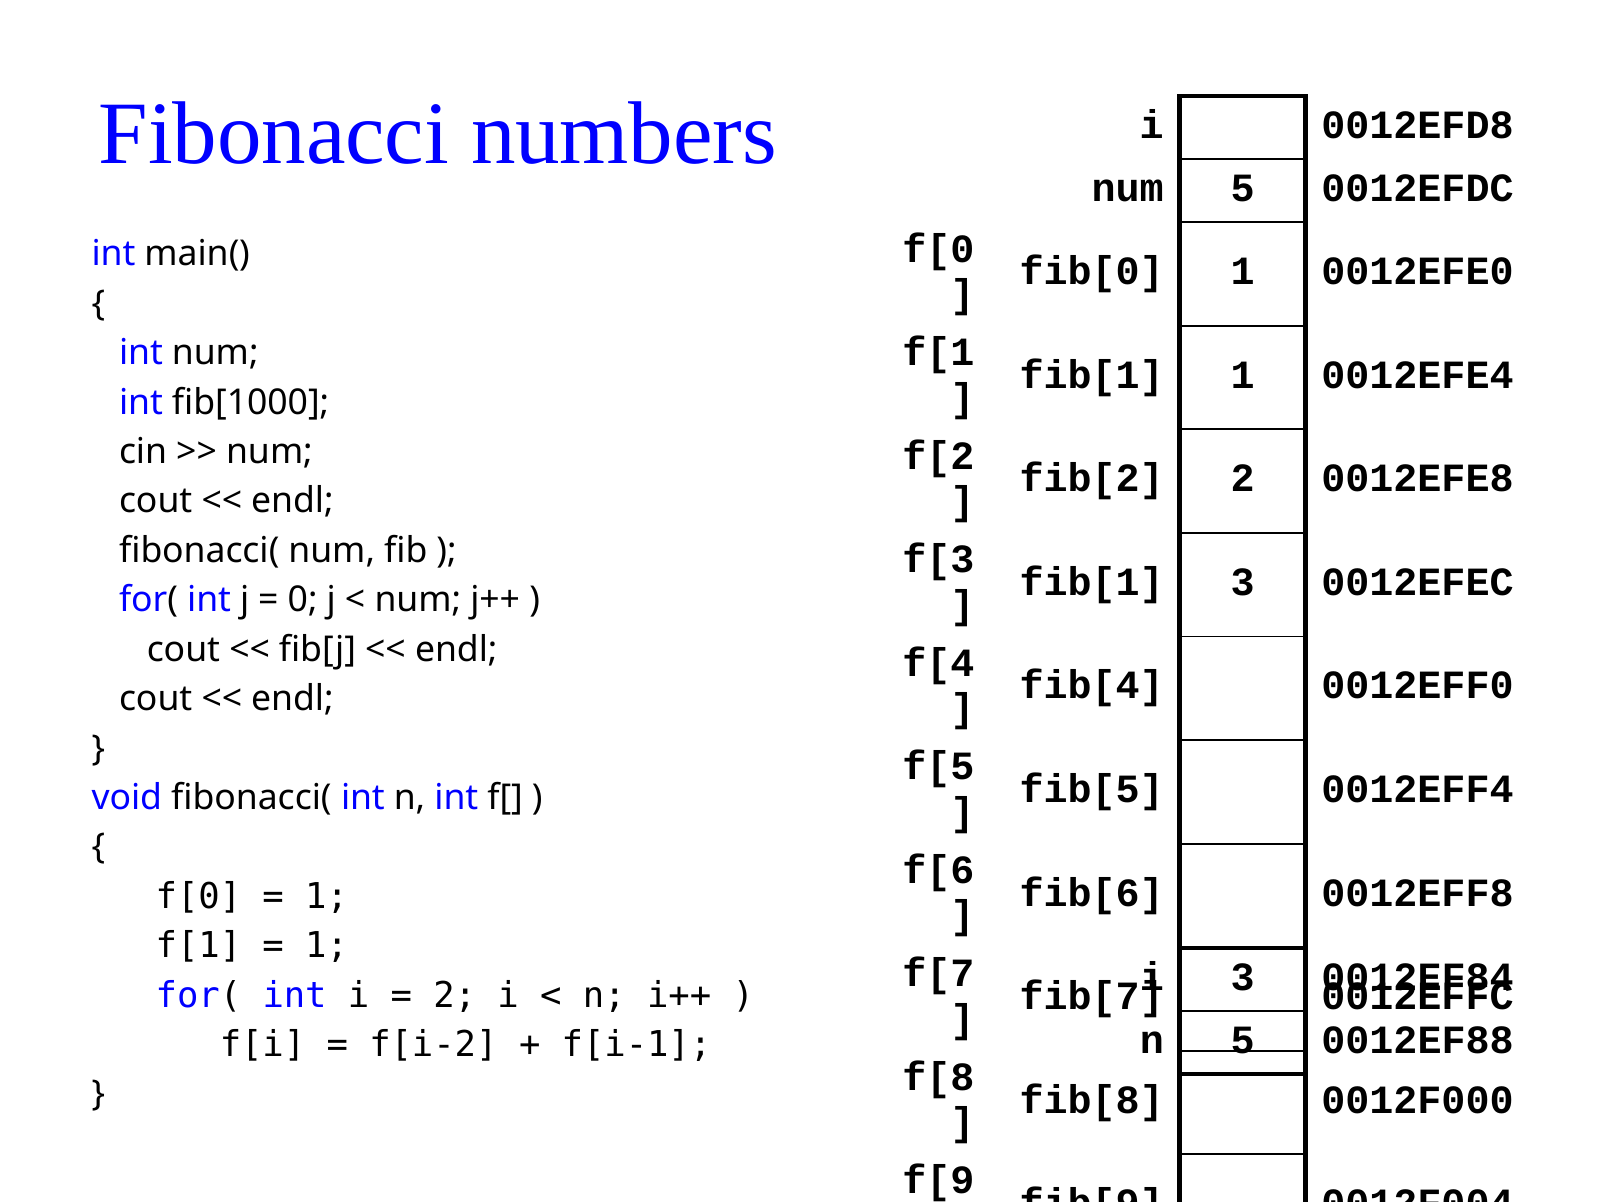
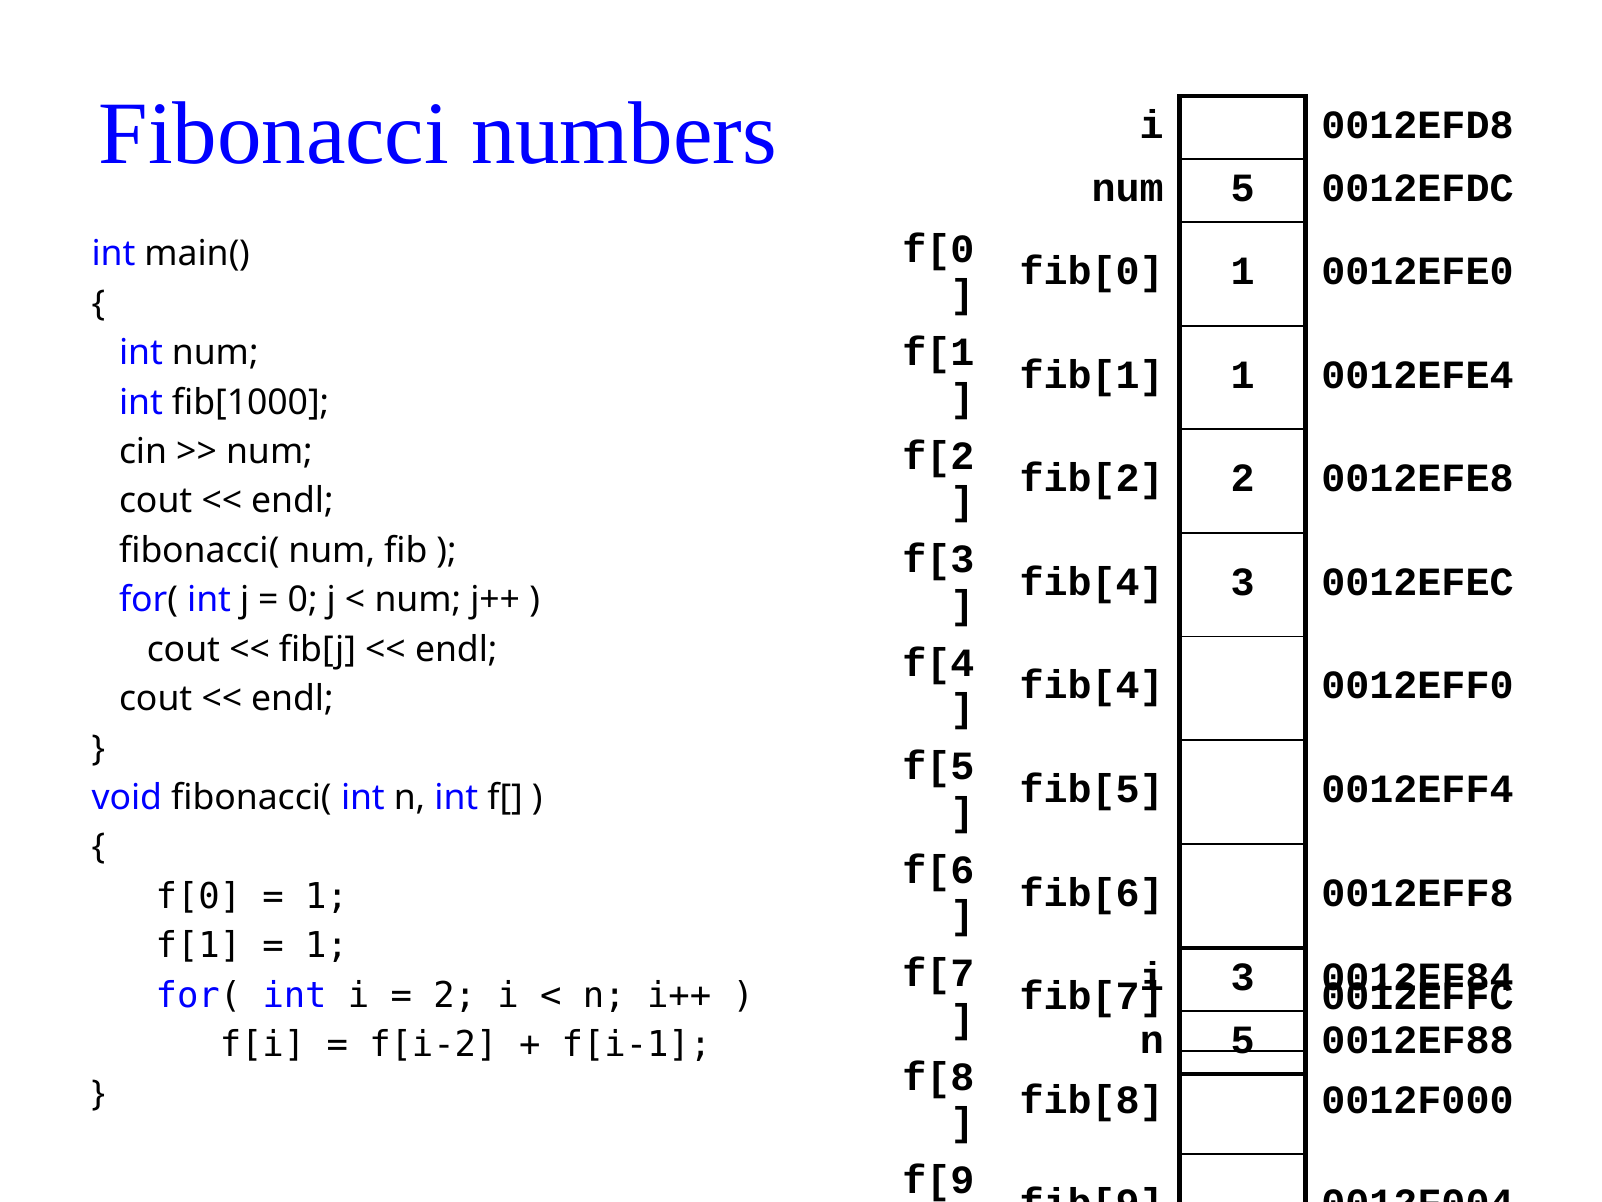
fib[1: fib[1 -> fib[4 (1092, 582)
